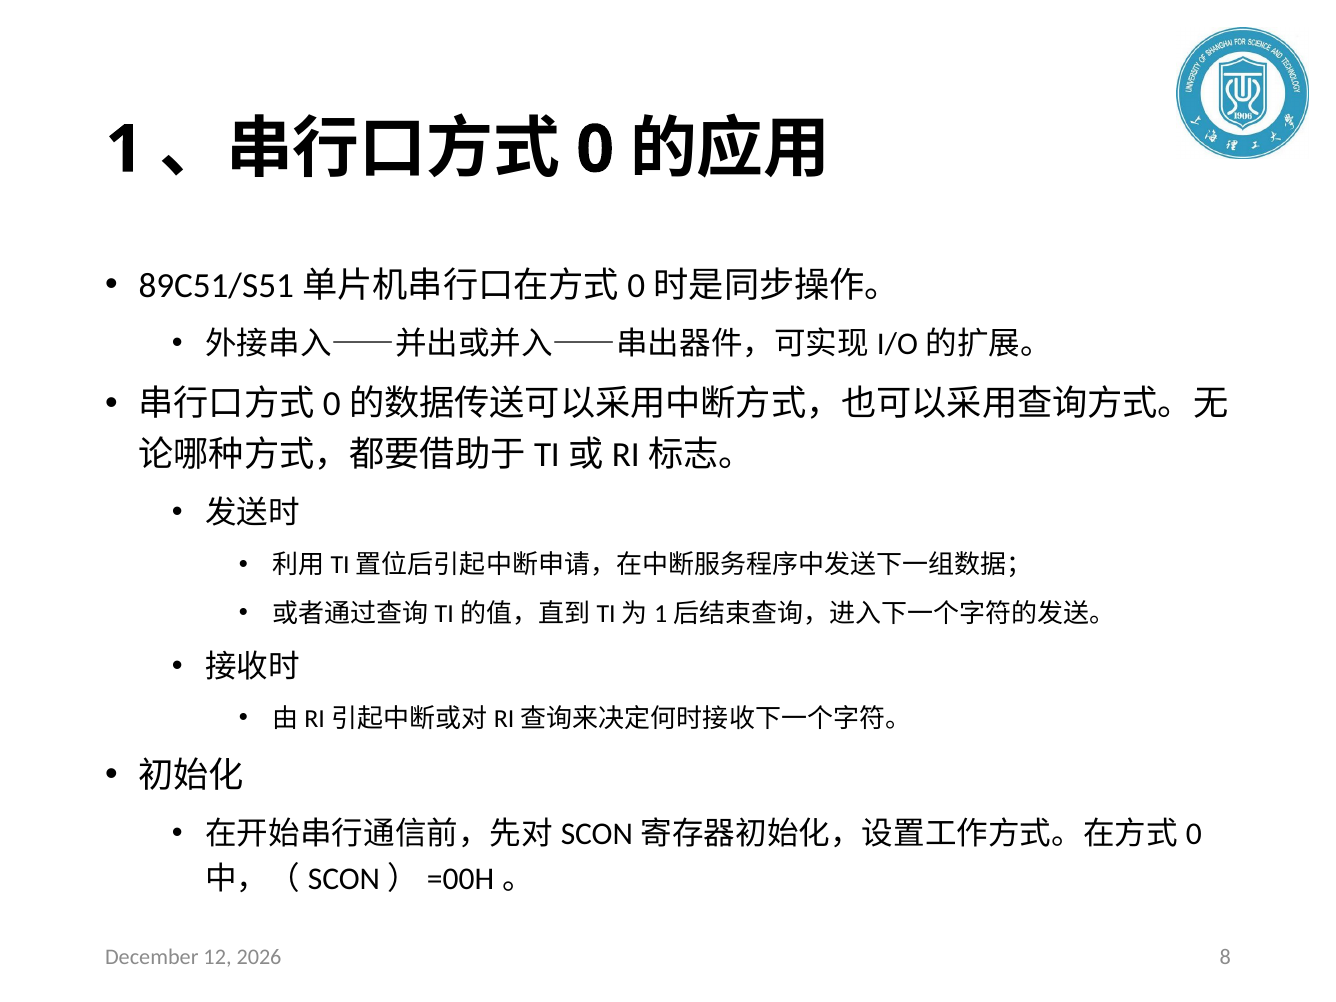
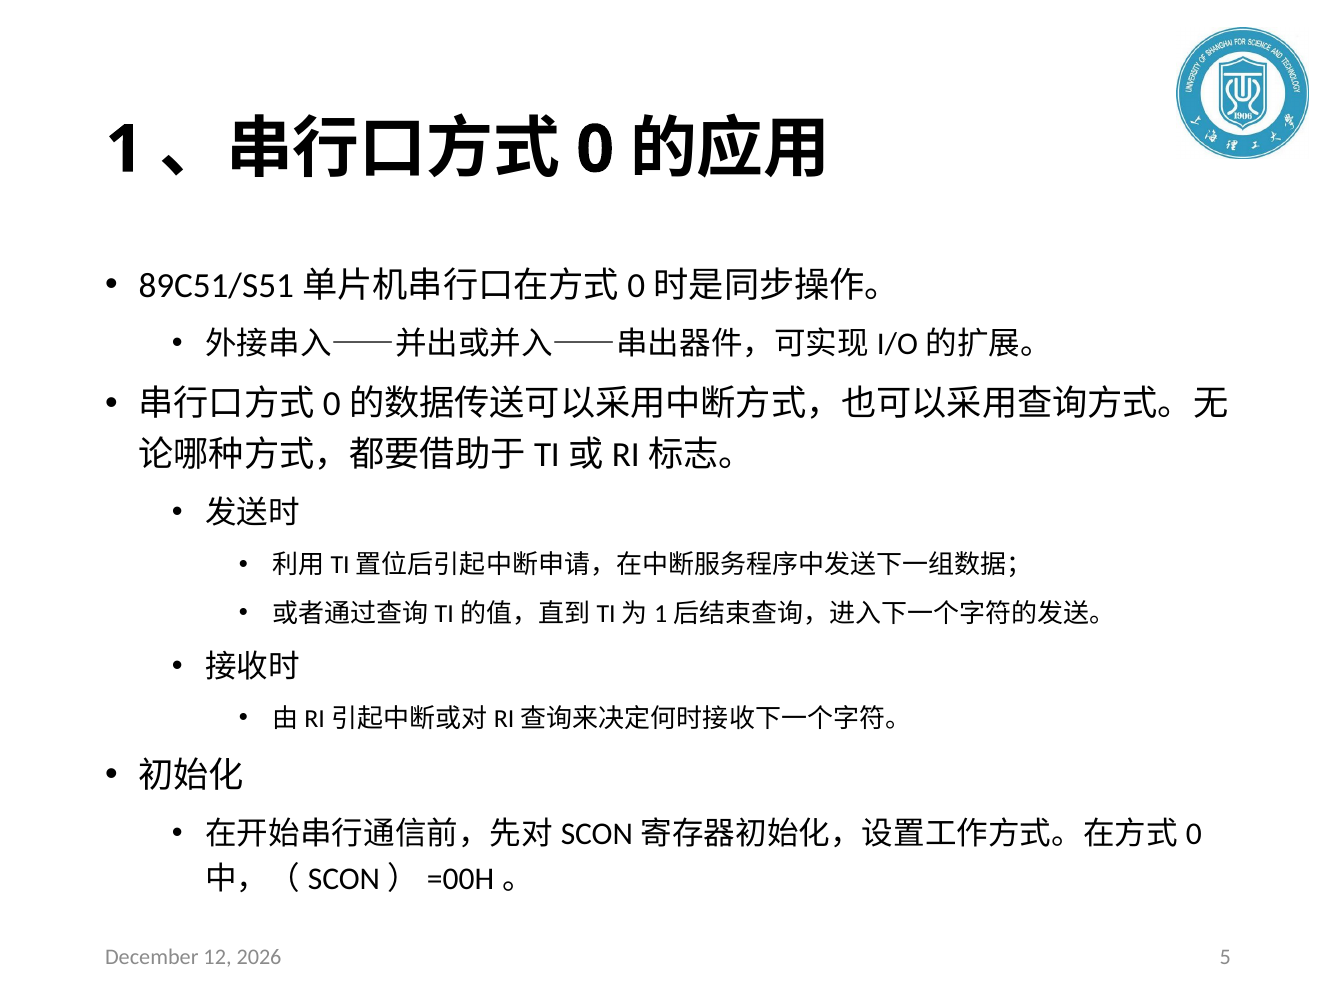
8: 8 -> 5 (1225, 957)
